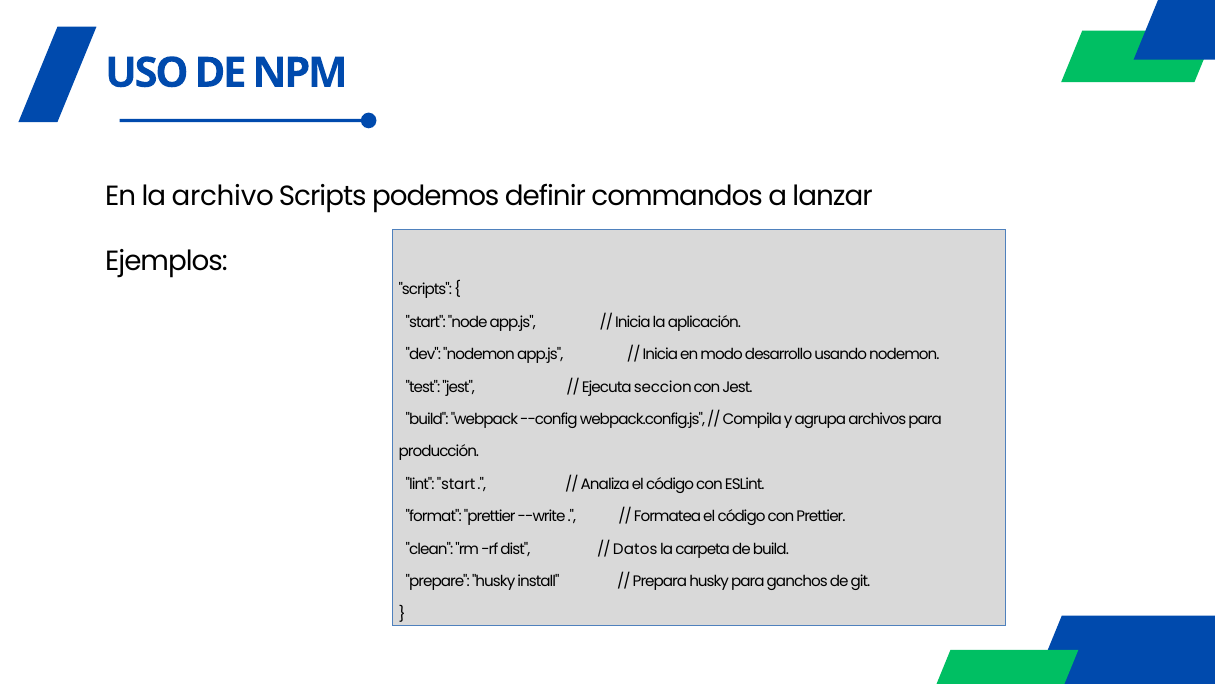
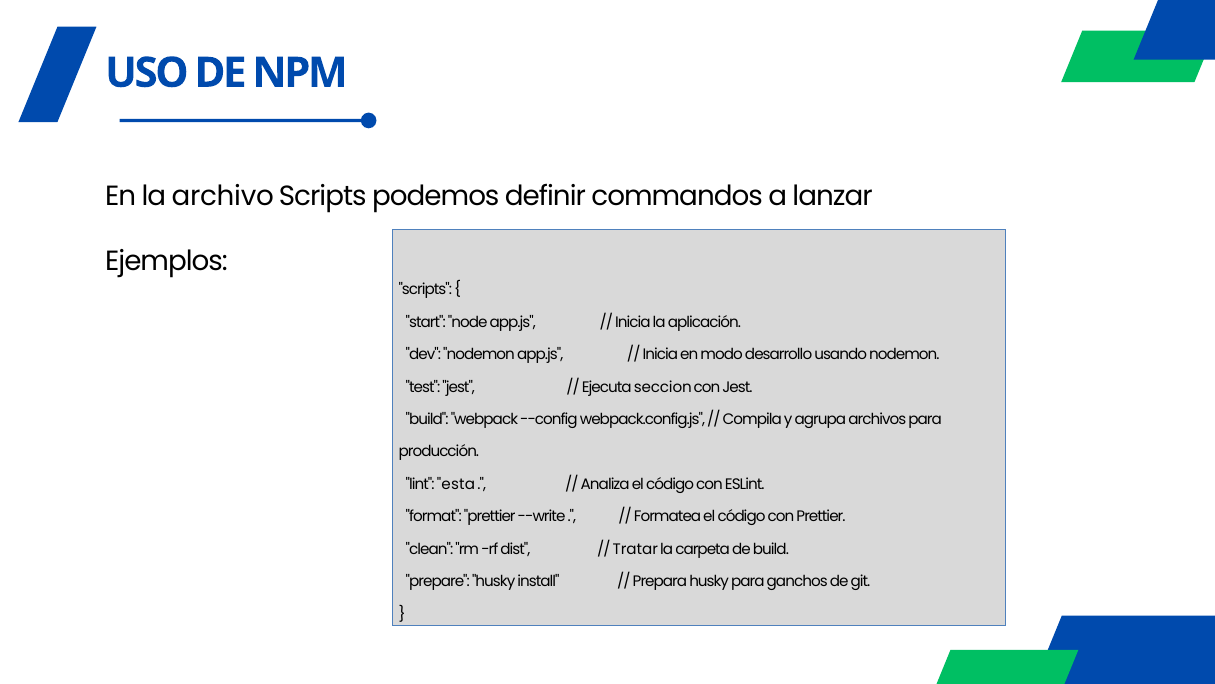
lint start: start -> esta (456, 484)
Datos: Datos -> Tratar (635, 549)
